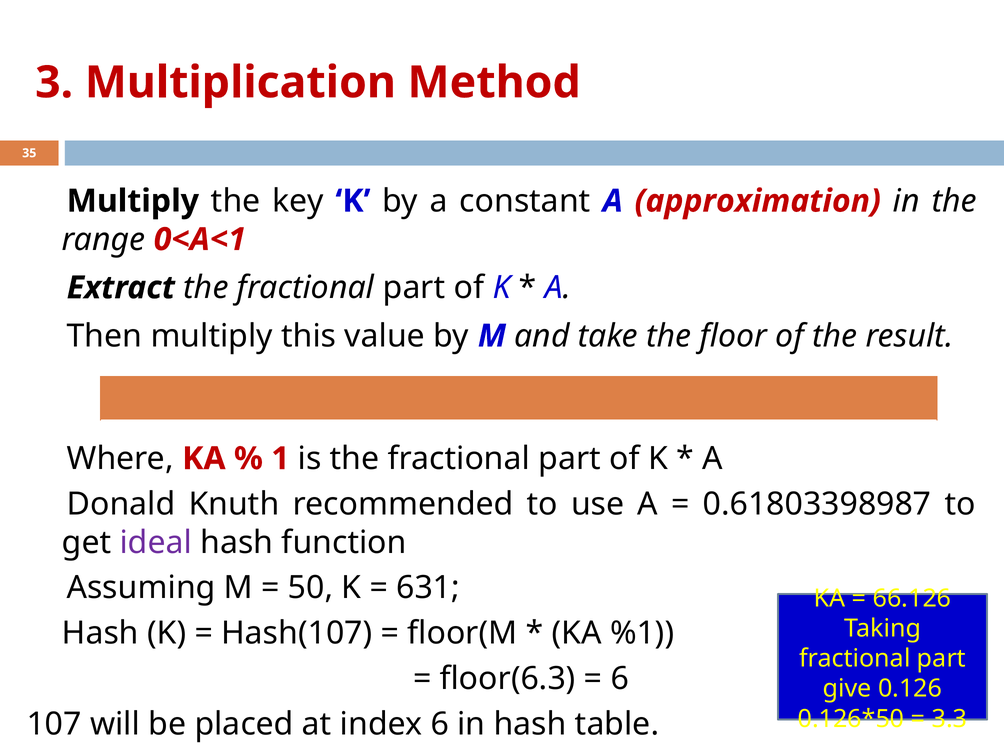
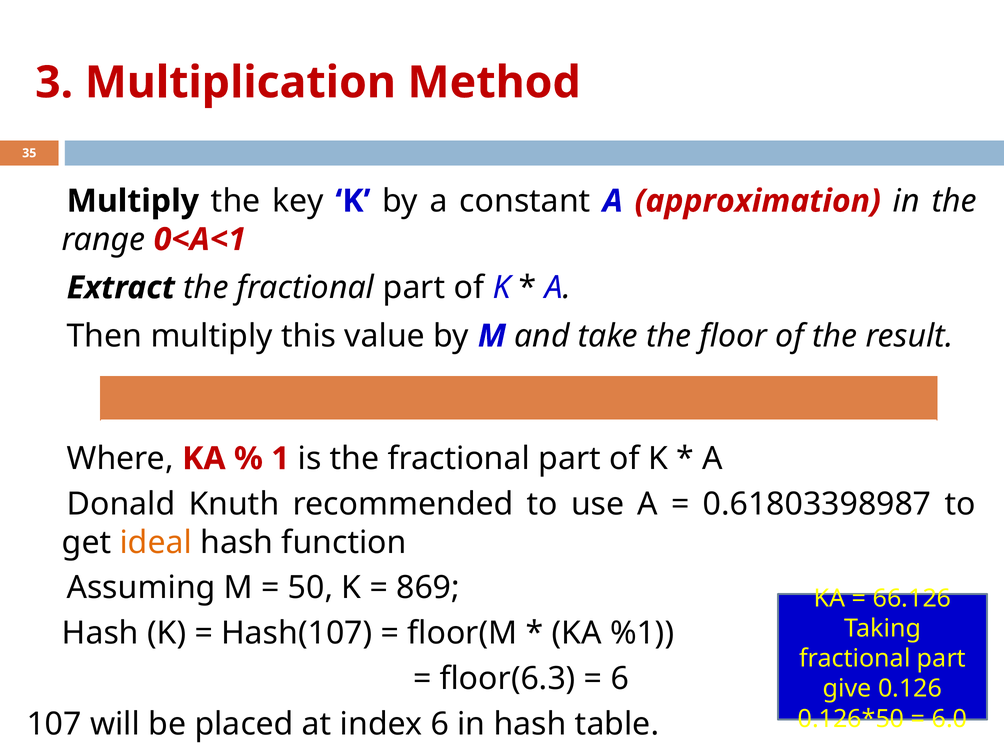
ideal colour: purple -> orange (156, 542)
631: 631 -> 869 (428, 588)
3.3: 3.3 -> 6.0 (949, 719)
